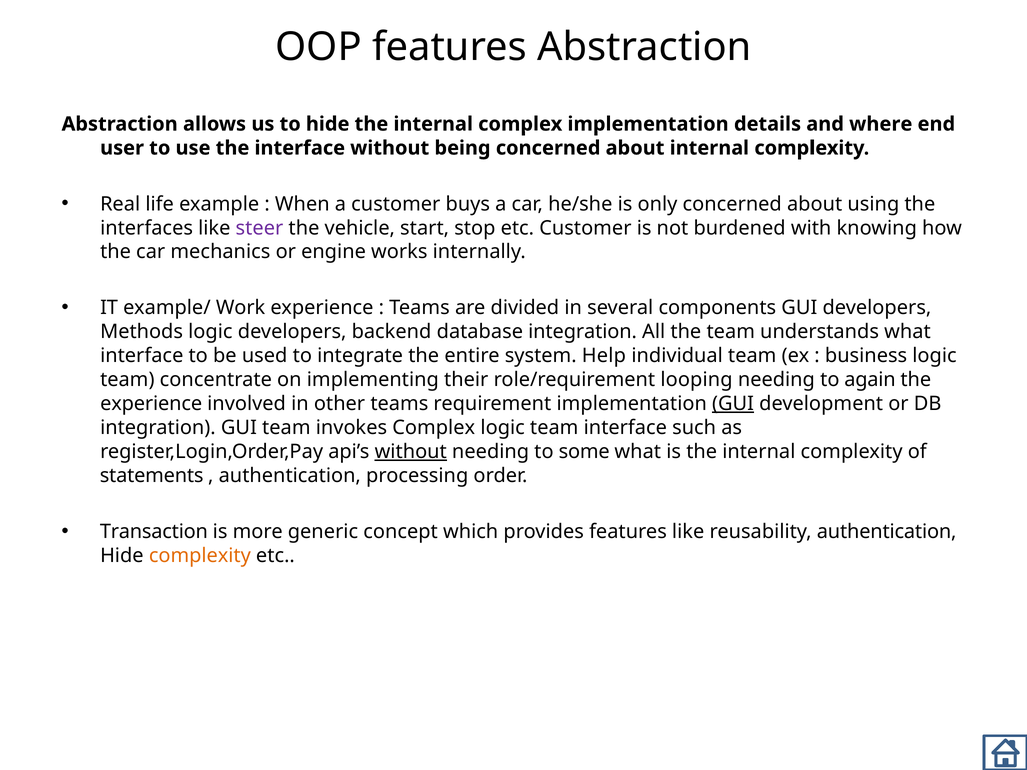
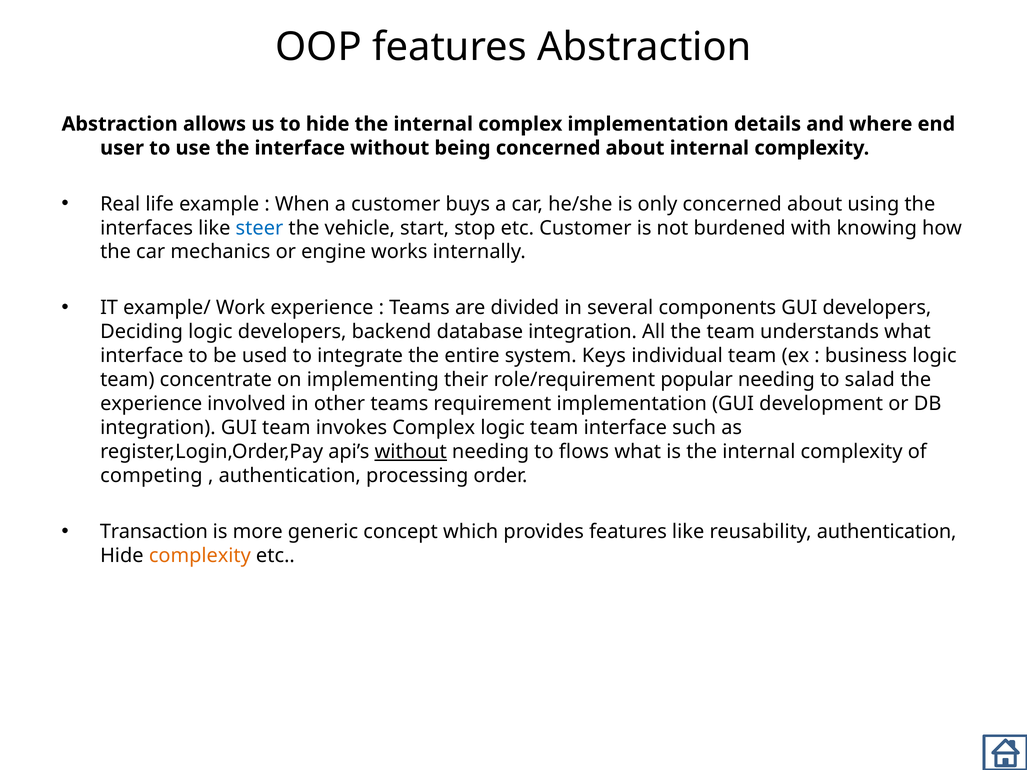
steer colour: purple -> blue (259, 228)
Methods: Methods -> Deciding (142, 332)
Help: Help -> Keys (604, 356)
looping: looping -> popular (697, 380)
again: again -> salad (870, 380)
GUI underline: present -> none (733, 404)
some: some -> flows (584, 452)
statements: statements -> competing (151, 476)
